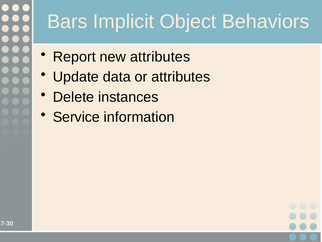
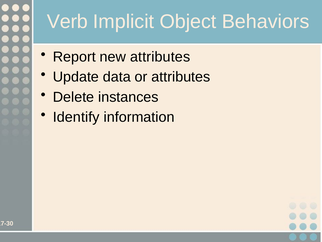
Bars: Bars -> Verb (67, 21)
Service: Service -> Identify (76, 117)
